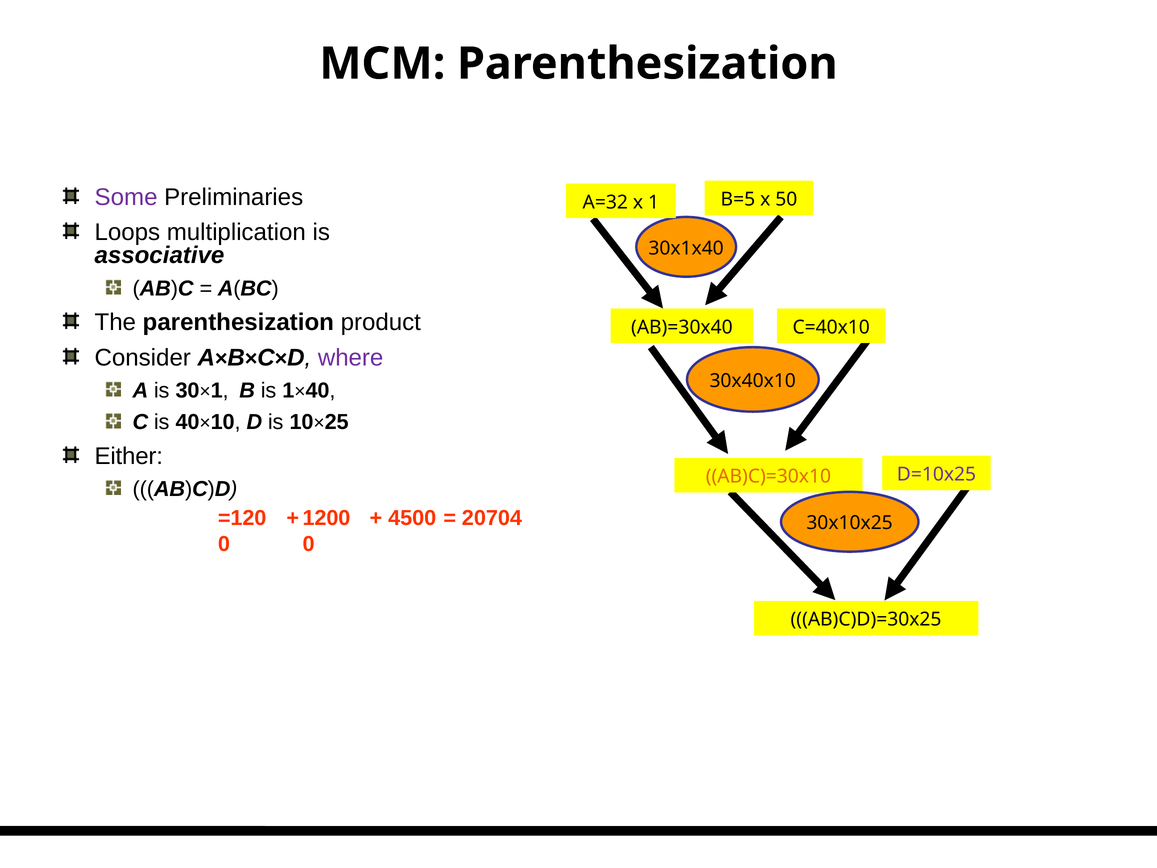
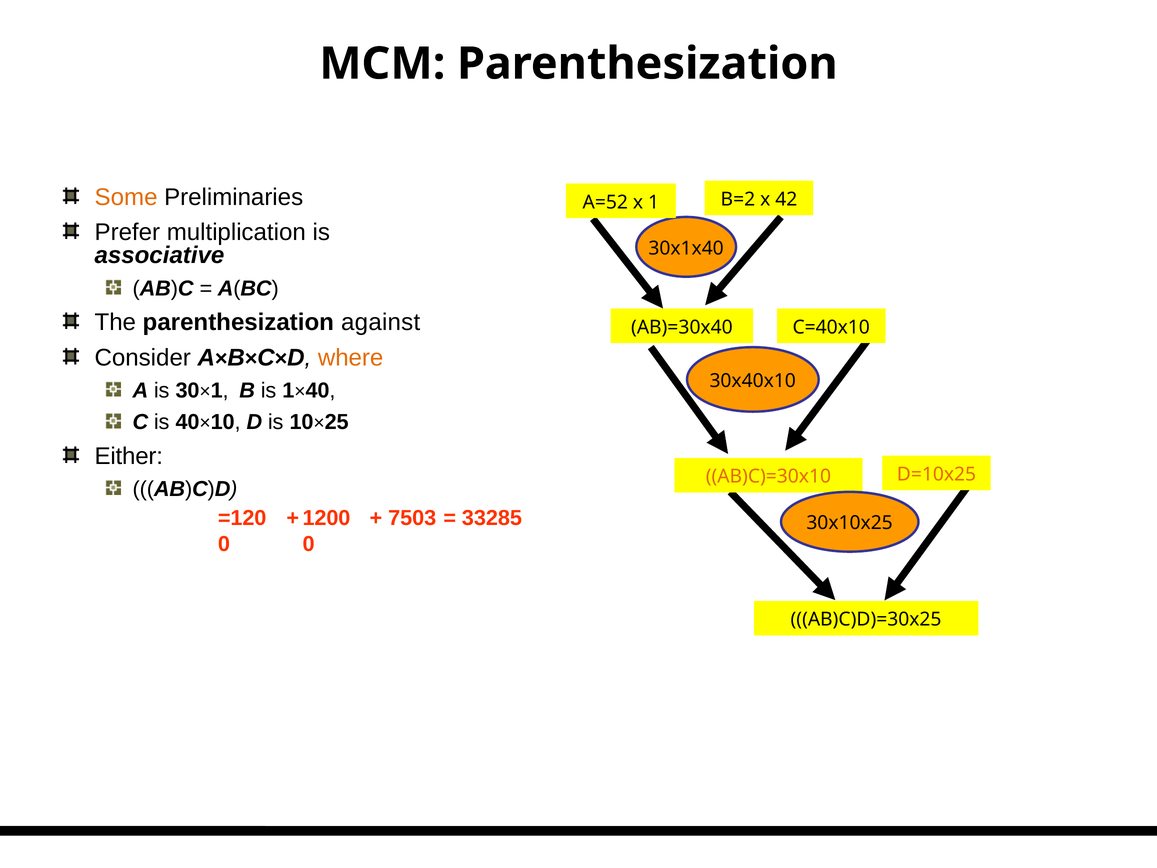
Some colour: purple -> orange (126, 197)
A=32: A=32 -> A=52 (605, 202)
B=5: B=5 -> B=2 (738, 199)
50: 50 -> 42 (786, 199)
Loops: Loops -> Prefer (127, 232)
product: product -> against (381, 322)
where colour: purple -> orange (351, 357)
D=10x25 colour: purple -> orange (936, 474)
4500: 4500 -> 7503 (412, 518)
20704: 20704 -> 33285 (492, 518)
